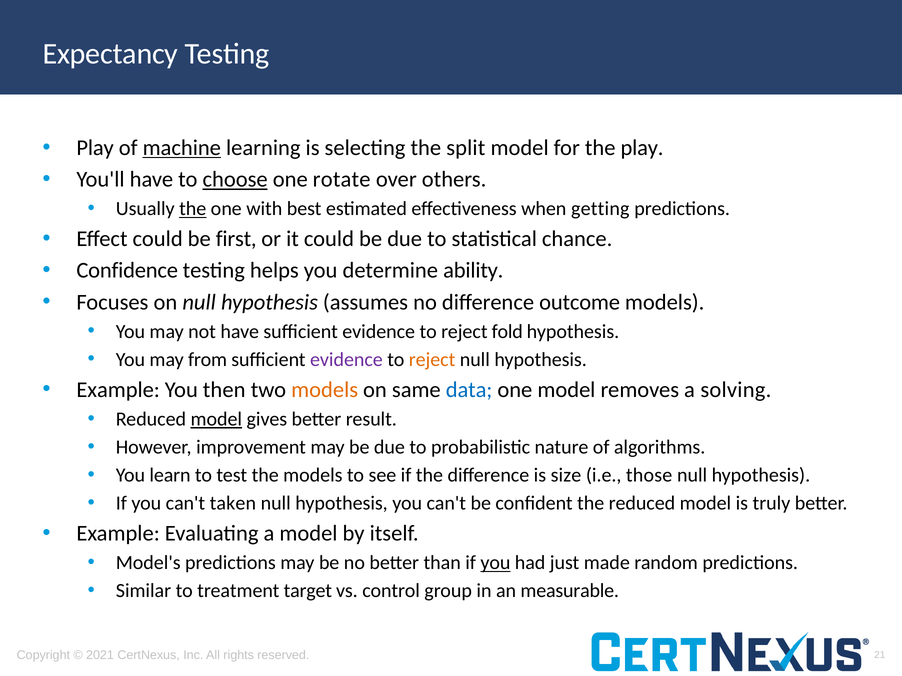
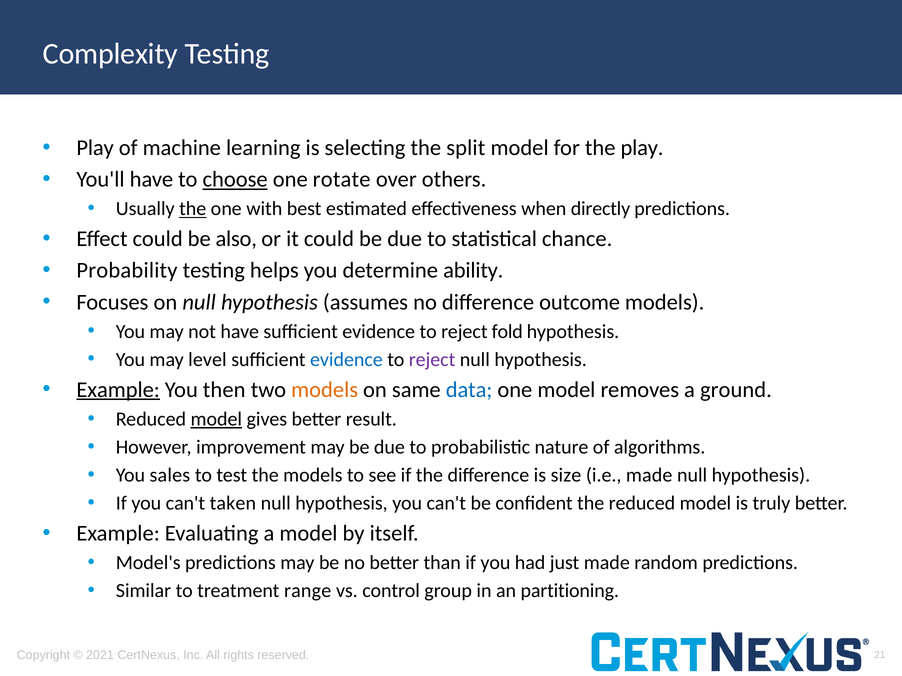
Expectancy: Expectancy -> Complexity (110, 54)
machine underline: present -> none (182, 148)
getting: getting -> directly (600, 209)
first: first -> also (236, 239)
Confidence: Confidence -> Probability (127, 271)
from: from -> level (207, 360)
evidence colour: purple -> blue (346, 360)
reject colour: orange -> purple (432, 360)
Example underline: none -> present (118, 390)
solving: solving -> ground (736, 390)
learn: learn -> sales (170, 475)
i.e those: those -> made (649, 475)
you underline: present -> none (495, 563)
target: target -> range (308, 591)
measurable: measurable -> partitioning (570, 591)
